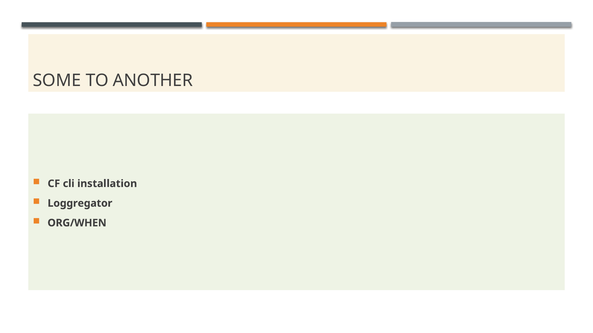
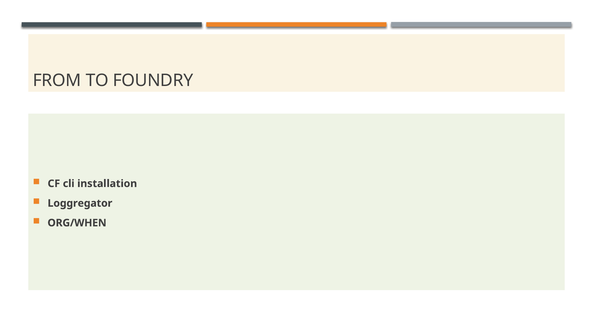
SOME: SOME -> FROM (57, 81)
ANOTHER: ANOTHER -> FOUNDRY (153, 81)
